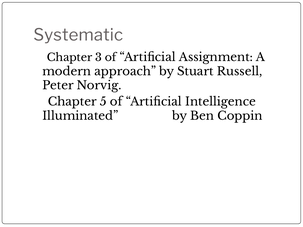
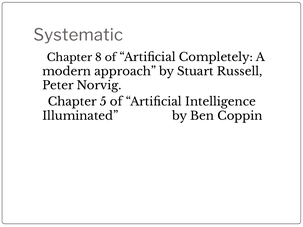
3: 3 -> 8 (99, 58)
Assignment: Assignment -> Completely (216, 57)
